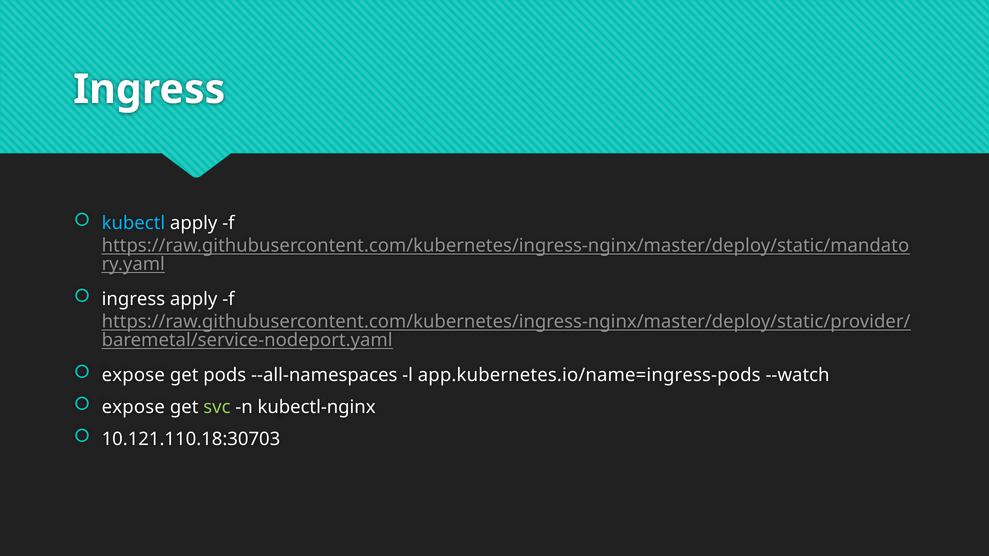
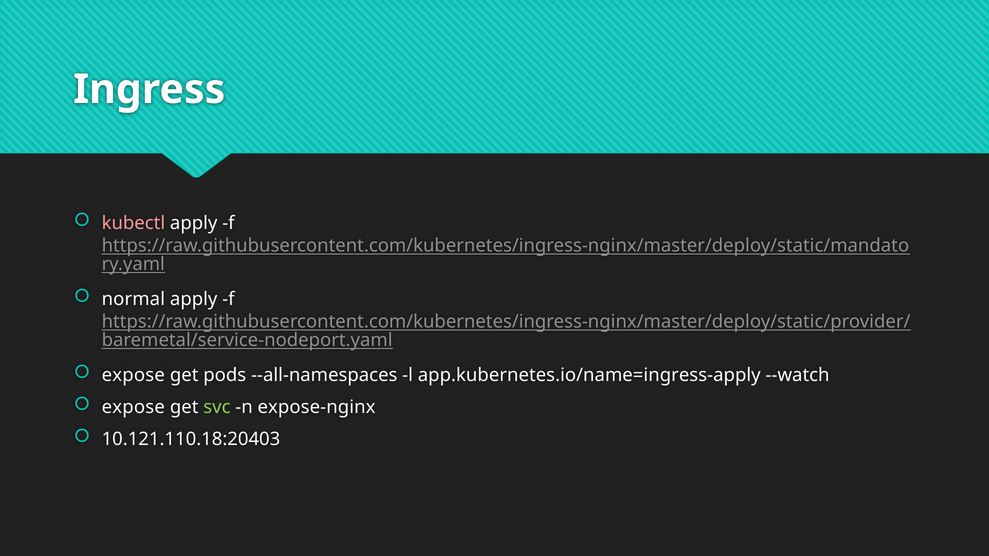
kubectl colour: light blue -> pink (133, 223)
ingress: ingress -> normal (133, 299)
app.kubernetes.io/name=ingress-pods: app.kubernetes.io/name=ingress-pods -> app.kubernetes.io/name=ingress-apply (589, 375)
kubectl-nginx: kubectl-nginx -> expose-nginx (317, 407)
10.121.110.18:30703: 10.121.110.18:30703 -> 10.121.110.18:20403 (191, 440)
